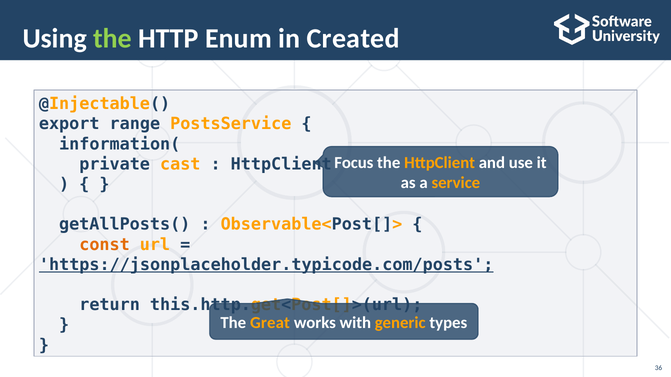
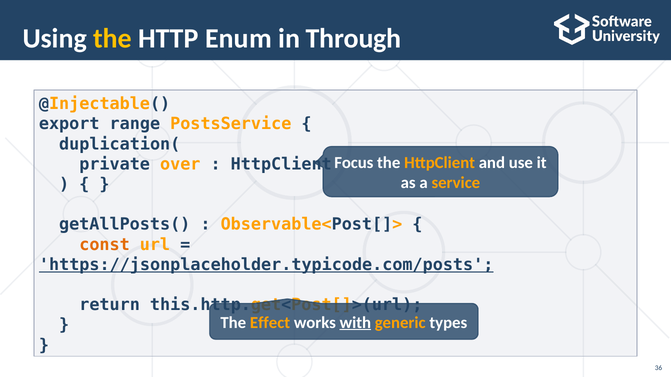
the colour: light green -> yellow (113, 38)
Created: Created -> Through (354, 38)
information(: information( -> duplication( (120, 144)
cast: cast -> over (180, 164)
Great: Great -> Effect (270, 323)
with underline: none -> present (355, 323)
